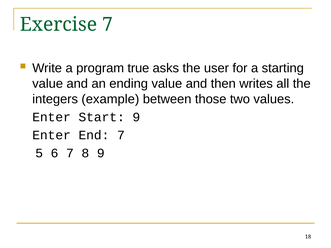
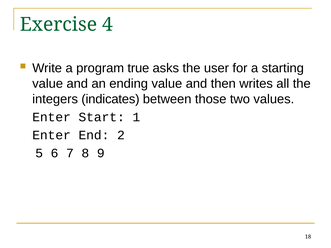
Exercise 7: 7 -> 4 (108, 25)
example: example -> indicates (110, 99)
Start 9: 9 -> 1 (136, 117)
End 7: 7 -> 2 (121, 135)
